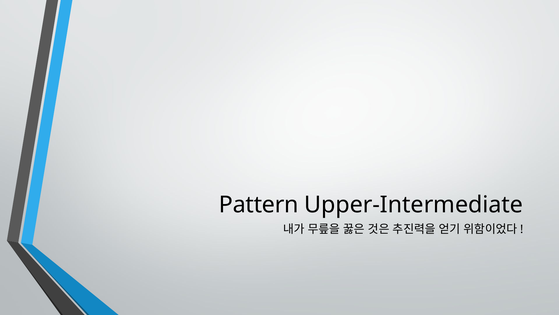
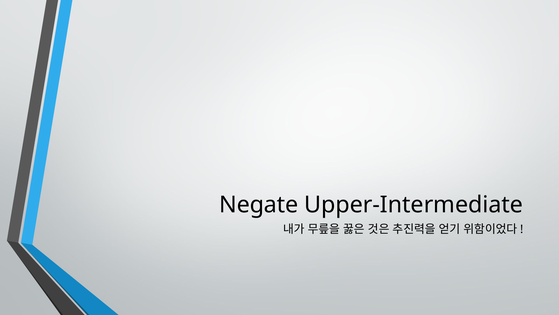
Pattern: Pattern -> Negate (259, 205)
